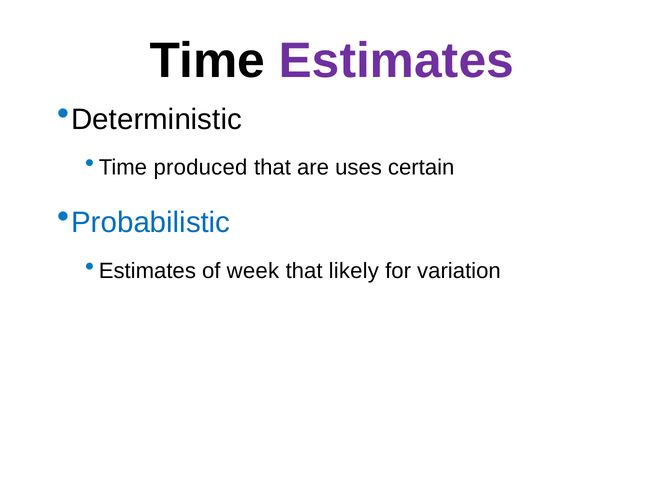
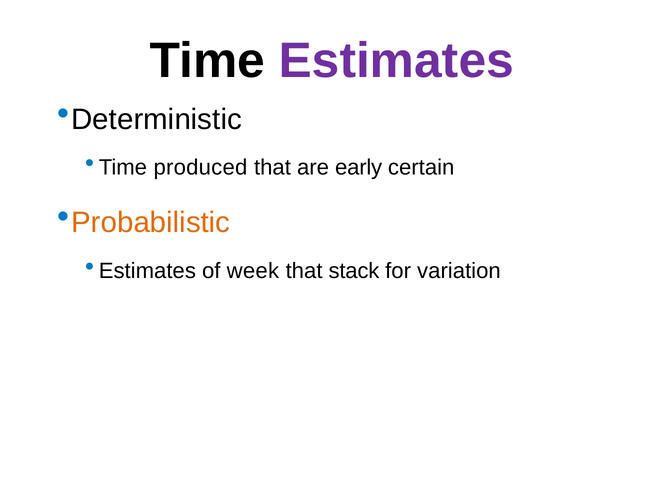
uses: uses -> early (359, 168)
Probabilistic colour: blue -> orange (151, 223)
likely: likely -> stack (354, 271)
